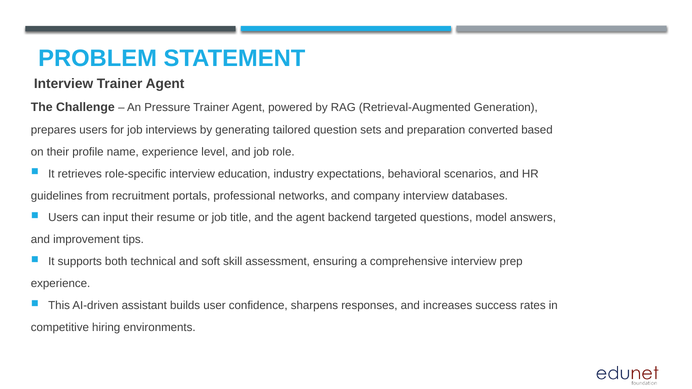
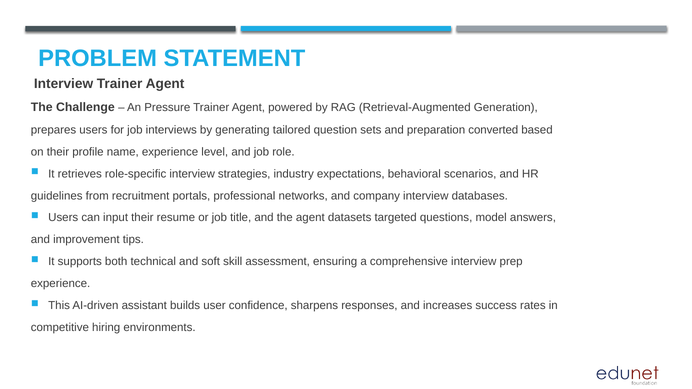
education: education -> strategies (244, 174)
backend: backend -> datasets (350, 218)
